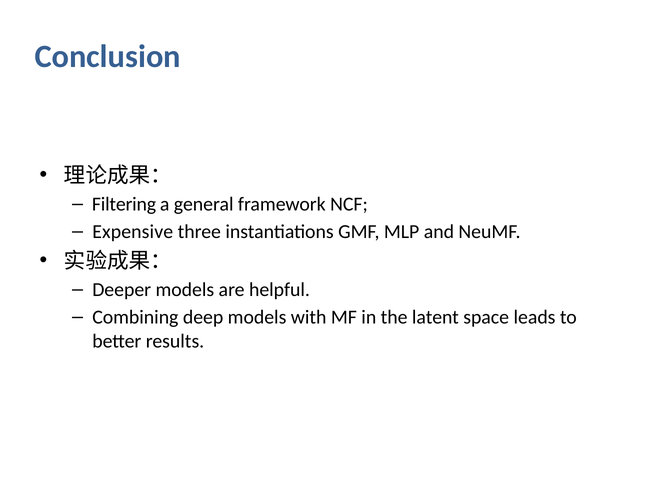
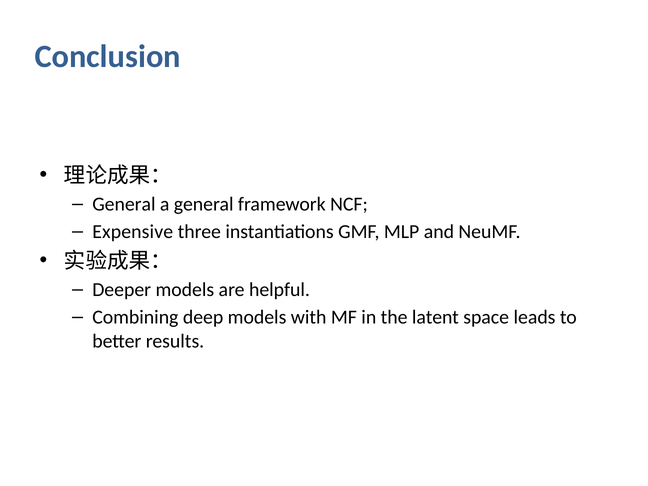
Filtering: Filtering -> General (124, 204)
